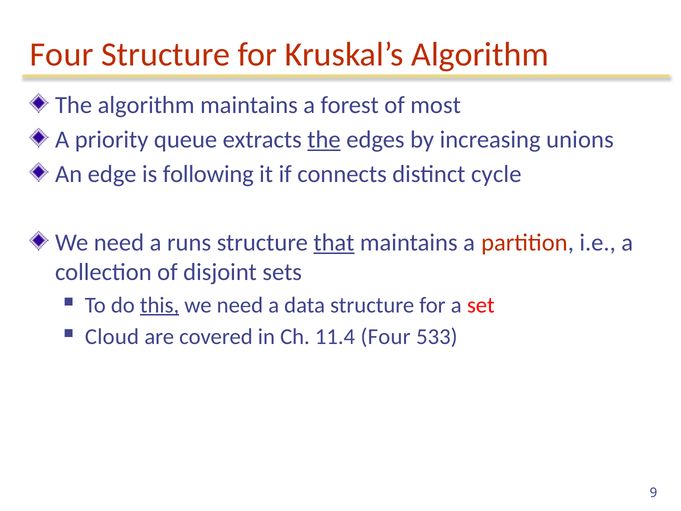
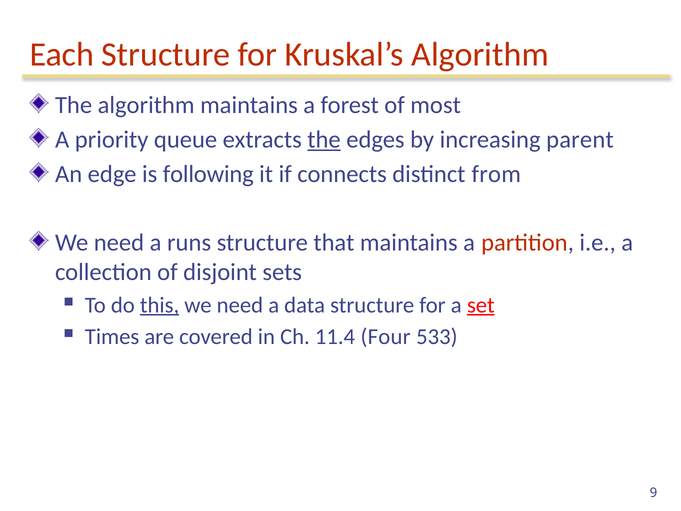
Four: Four -> Each (62, 55)
unions: unions -> parent (580, 139)
cycle: cycle -> from (496, 174)
that underline: present -> none (334, 243)
set underline: none -> present (481, 305)
Cloud: Cloud -> Times (112, 337)
